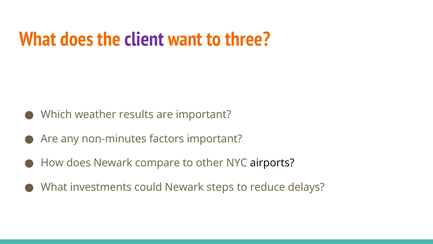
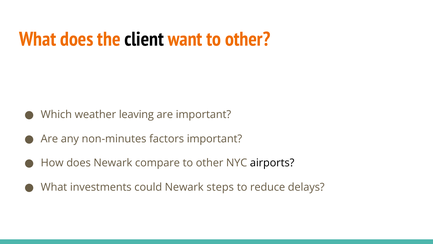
client colour: purple -> black (144, 39)
want to three: three -> other (248, 39)
results: results -> leaving (136, 115)
